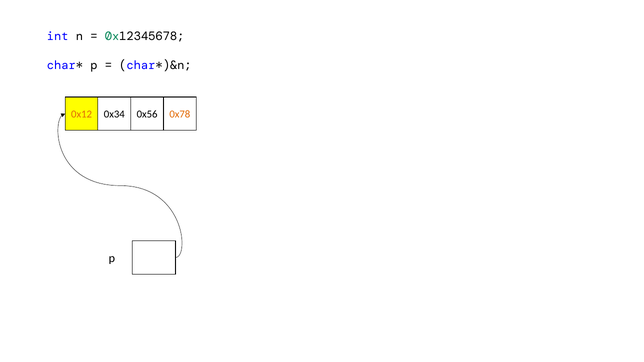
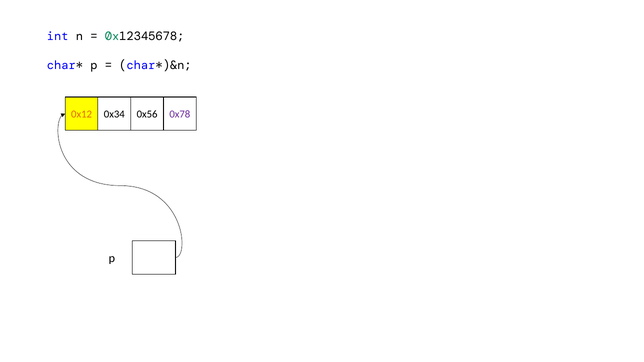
0x78 colour: orange -> purple (180, 114)
